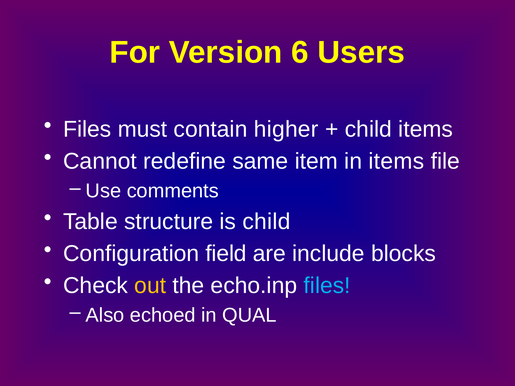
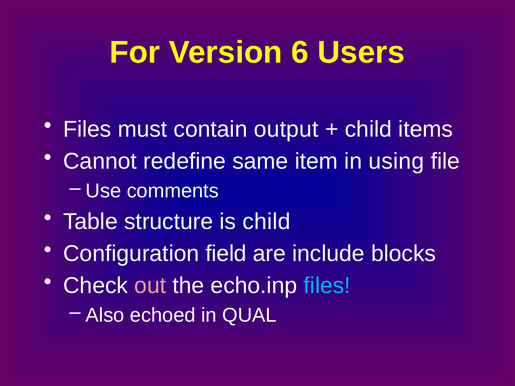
higher: higher -> output (286, 129)
in items: items -> using (396, 162)
out colour: yellow -> pink (150, 286)
